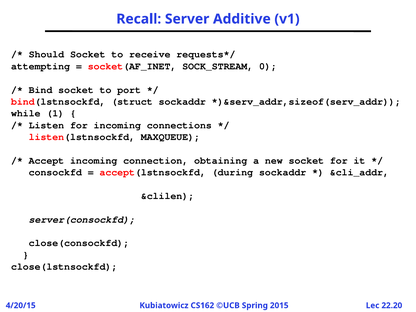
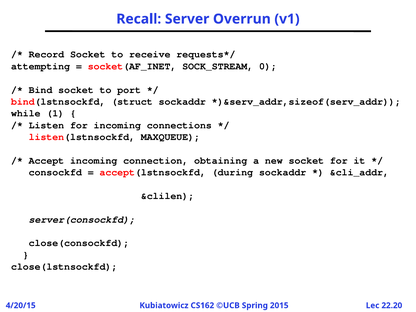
Additive: Additive -> Overrun (242, 19)
Should: Should -> Record (46, 54)
